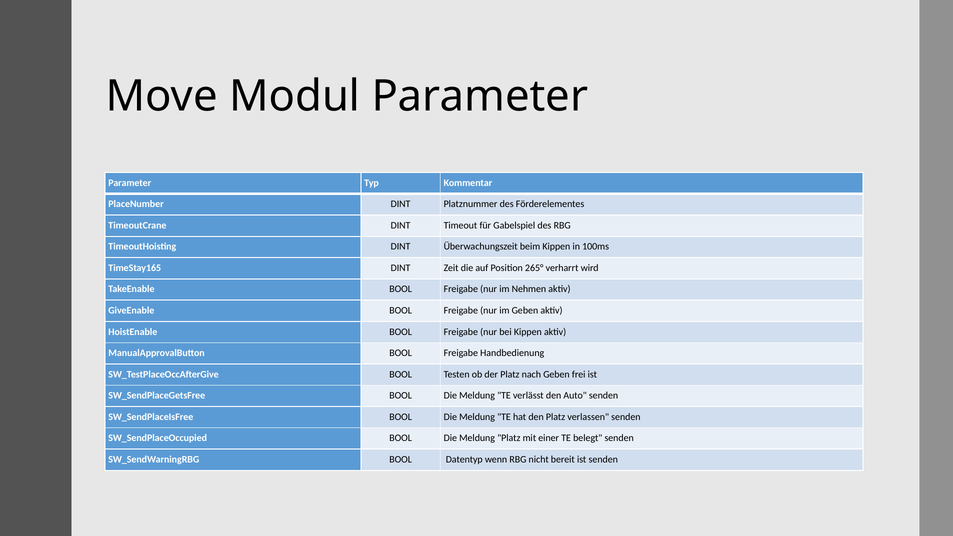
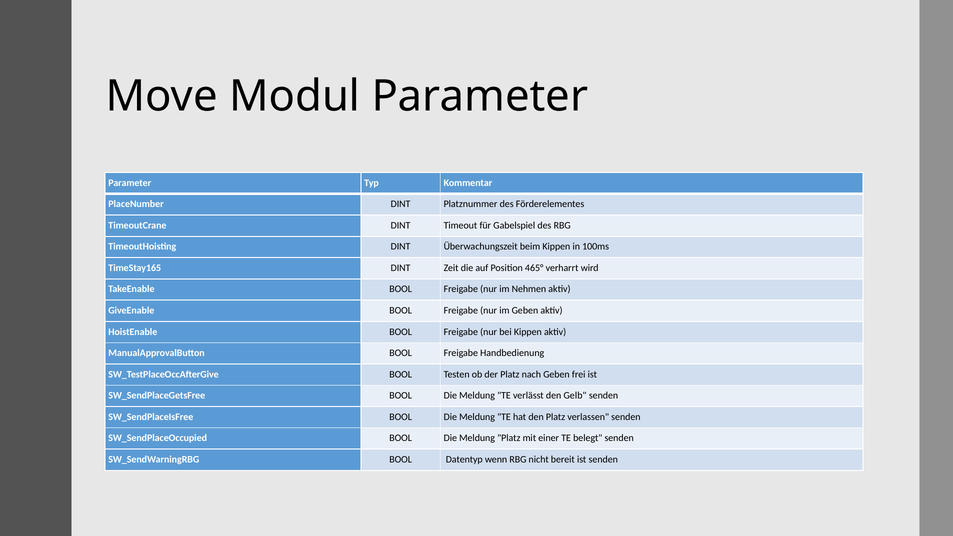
265°: 265° -> 465° (534, 268)
Auto: Auto -> Gelb (575, 396)
